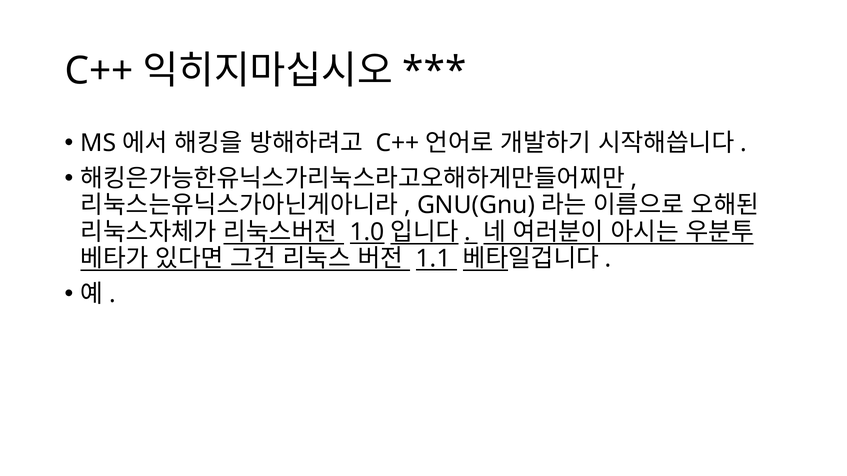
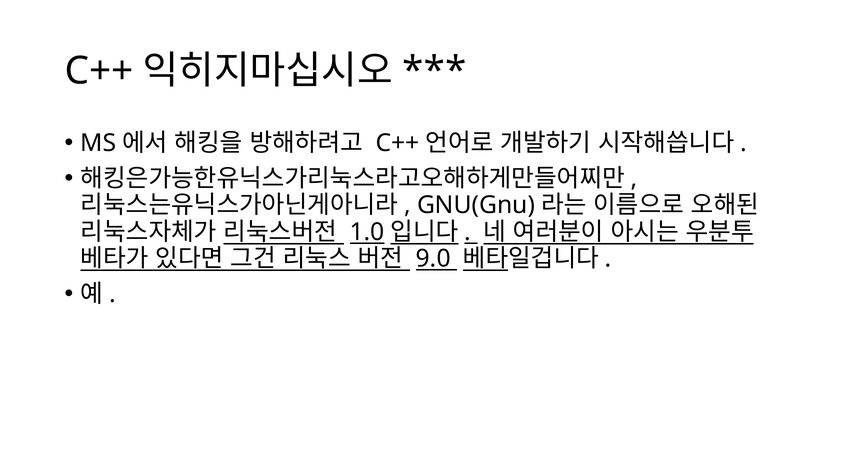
1.1: 1.1 -> 9.0 (433, 259)
